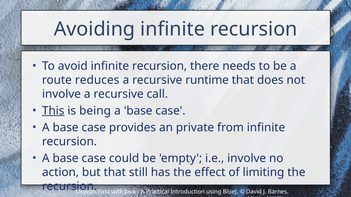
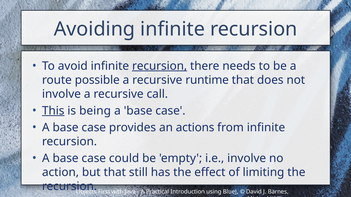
recursion underline: none -> present (160, 66)
reduces: reduces -> possible (97, 80)
private: private -> actions (195, 128)
